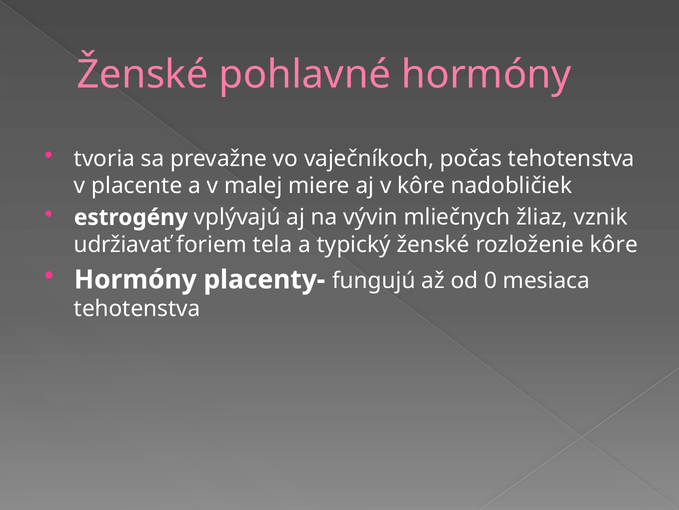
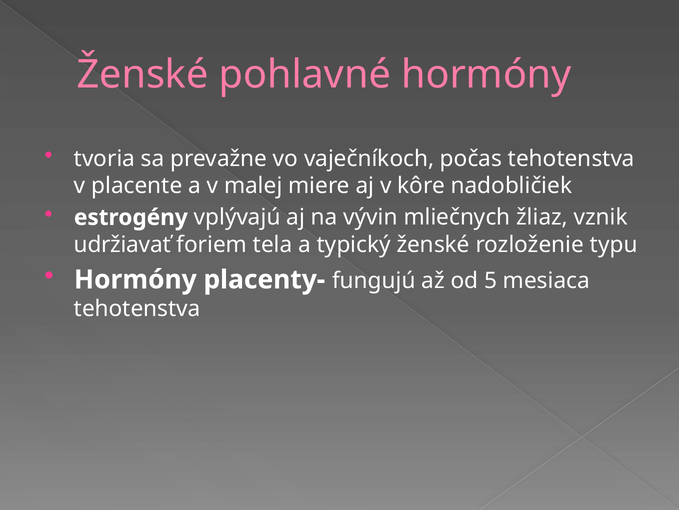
rozloženie kôre: kôre -> typu (614, 244)
0: 0 -> 5 (491, 280)
